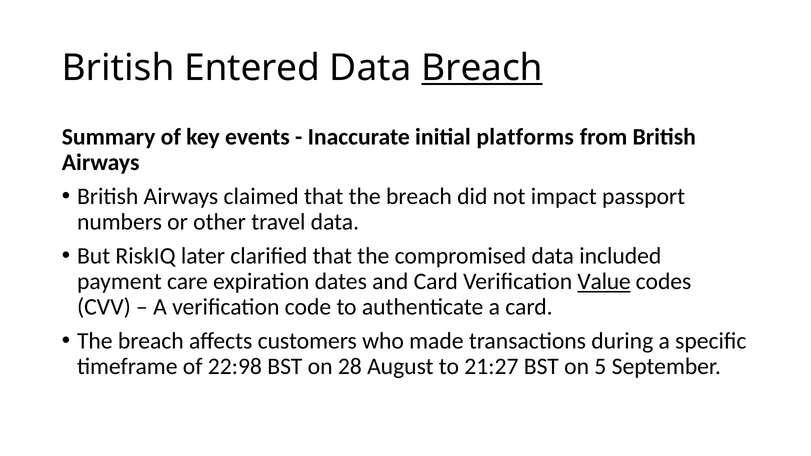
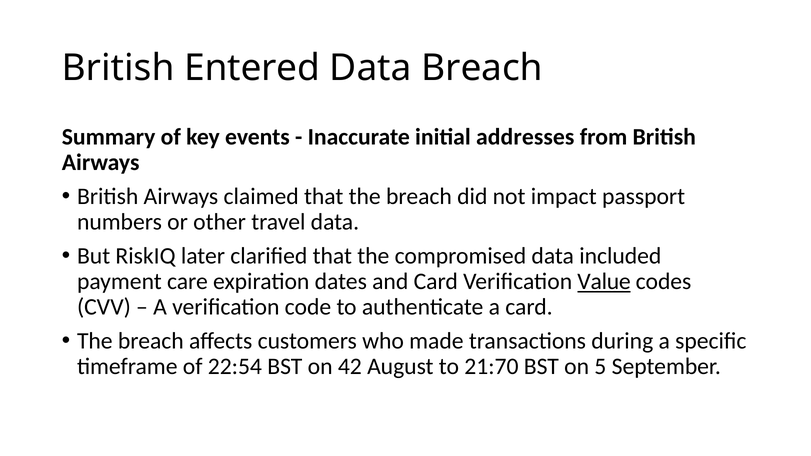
Breach underline: present -> none (482, 68)
platforms: platforms -> addresses (525, 137)
22:98: 22:98 -> 22:54 (235, 366)
28: 28 -> 42 (350, 366)
21:27: 21:27 -> 21:70 (491, 366)
